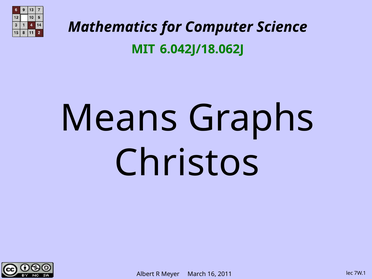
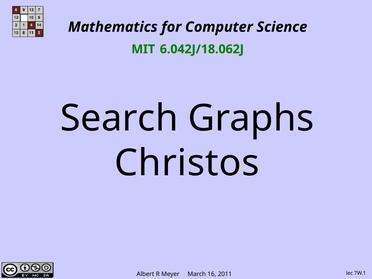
Means: Means -> Search (119, 118)
